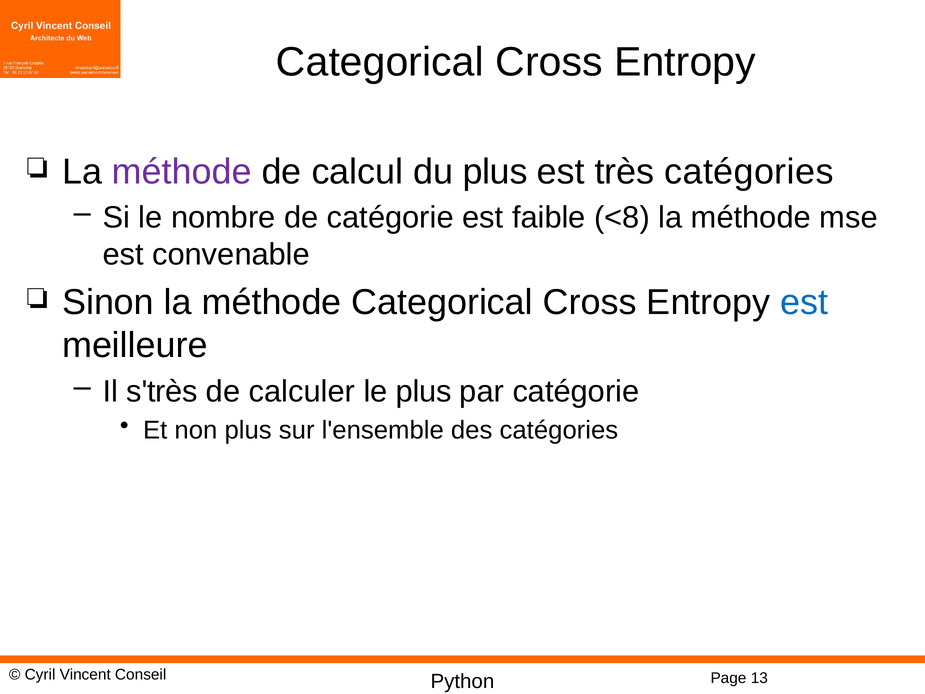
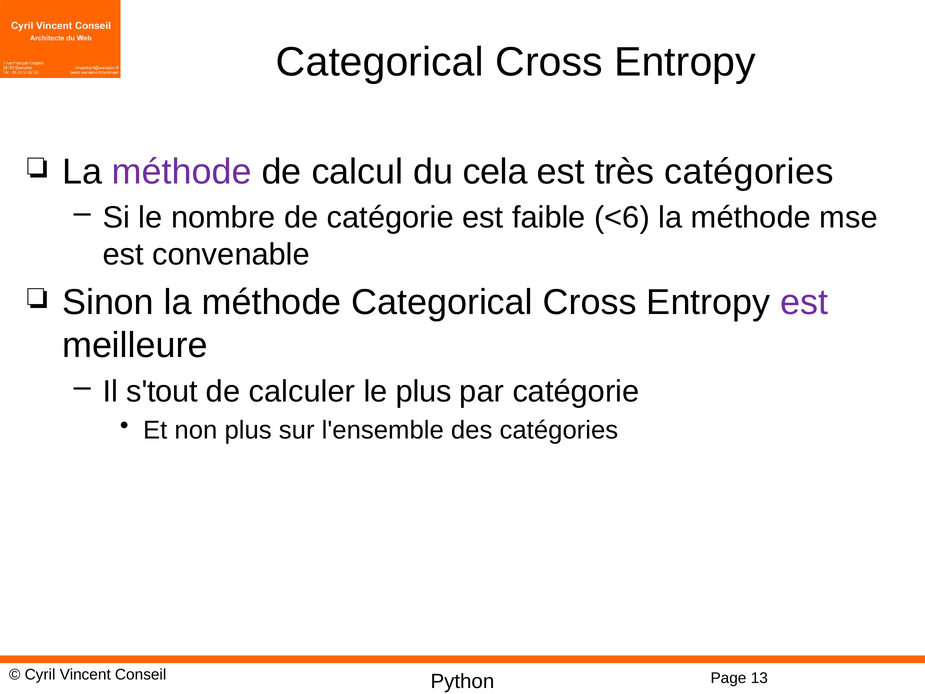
du plus: plus -> cela (495, 172)
<8: <8 -> <6 (622, 218)
est colour: blue -> purple (804, 302)
s'très: s'très -> s'tout (162, 391)
